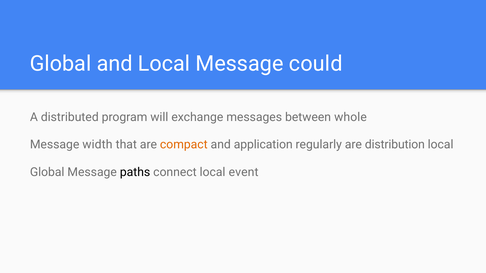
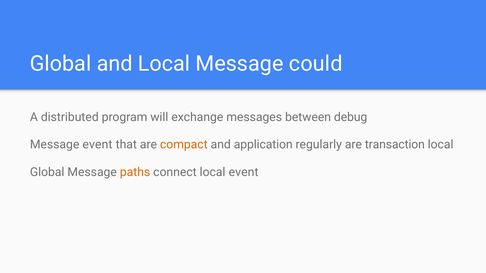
whole: whole -> debug (351, 117)
Message width: width -> event (97, 145)
distribution: distribution -> transaction (395, 145)
paths colour: black -> orange (135, 172)
